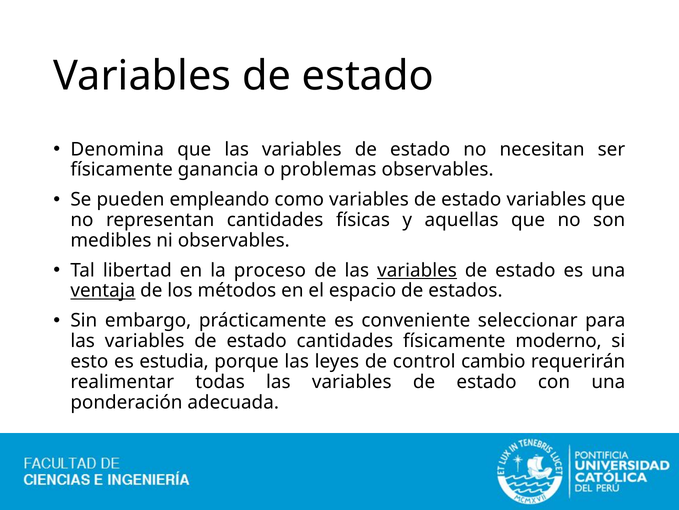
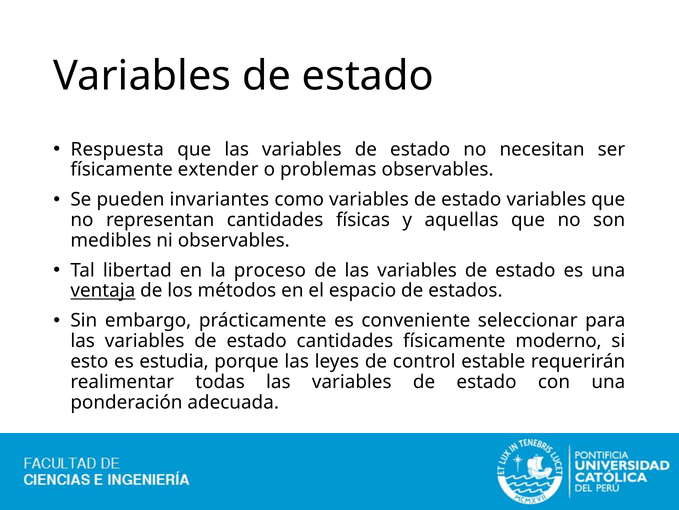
Denomina: Denomina -> Respuesta (117, 149)
ganancia: ganancia -> extender (218, 169)
empleando: empleando -> invariantes (219, 199)
variables underline: present -> none (417, 270)
cambio: cambio -> estable (493, 361)
